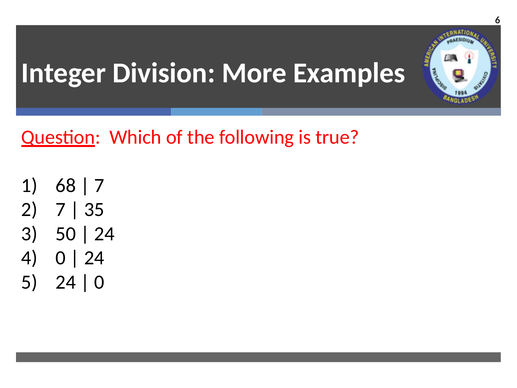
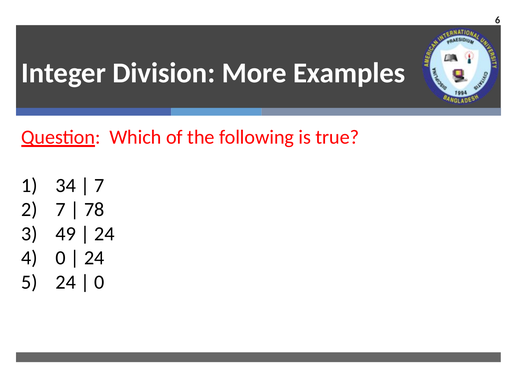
68: 68 -> 34 (66, 185)
35: 35 -> 78 (94, 210)
50: 50 -> 49 (66, 234)
